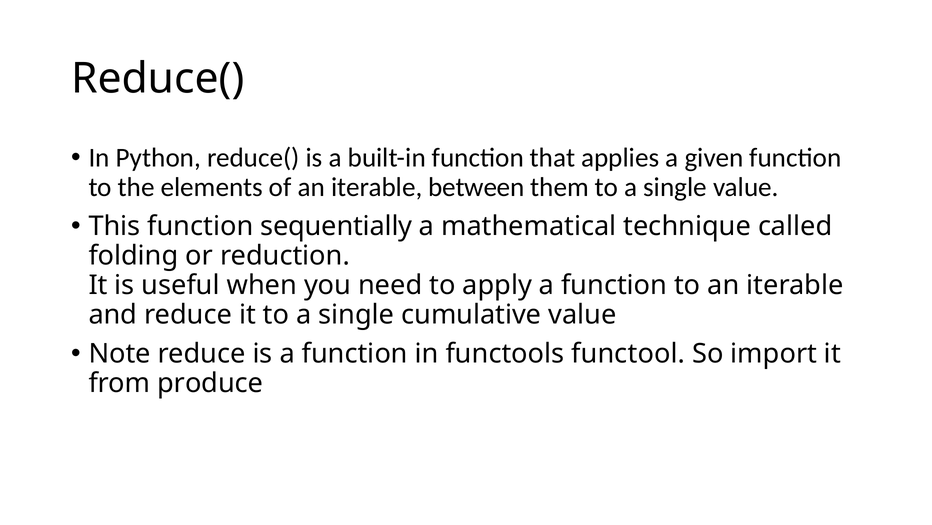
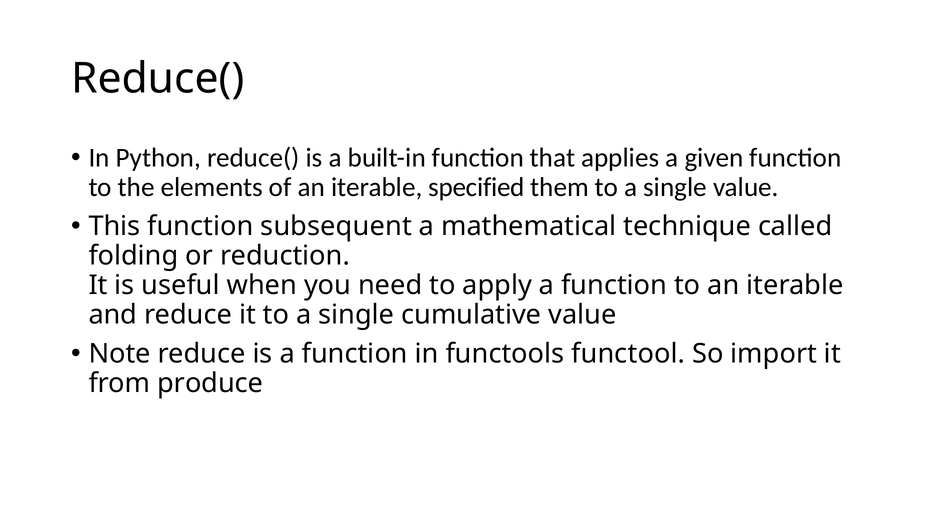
between: between -> specified (476, 187)
sequentially: sequentially -> subsequent (336, 226)
